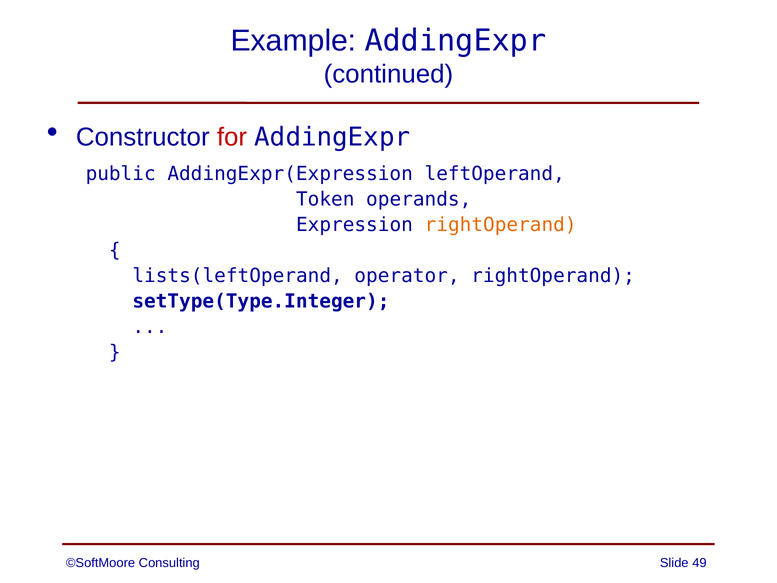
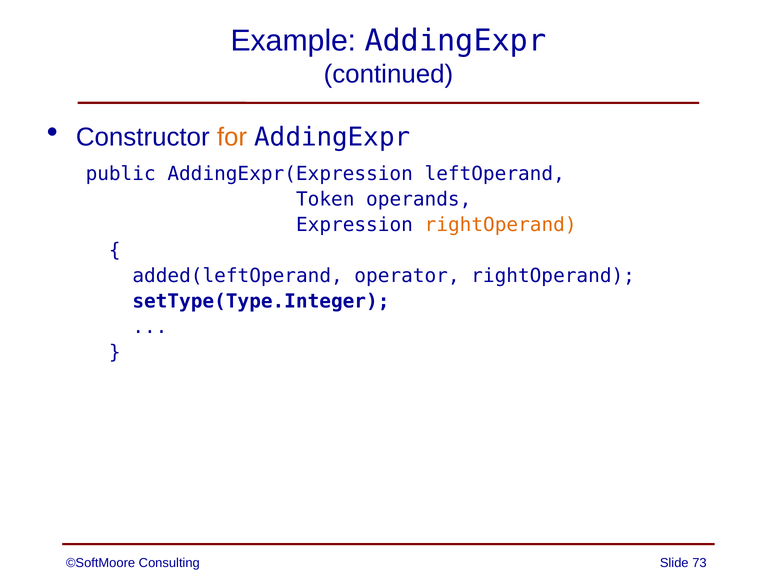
for colour: red -> orange (232, 137)
lists(leftOperand: lists(leftOperand -> added(leftOperand (238, 276)
49: 49 -> 73 (699, 563)
